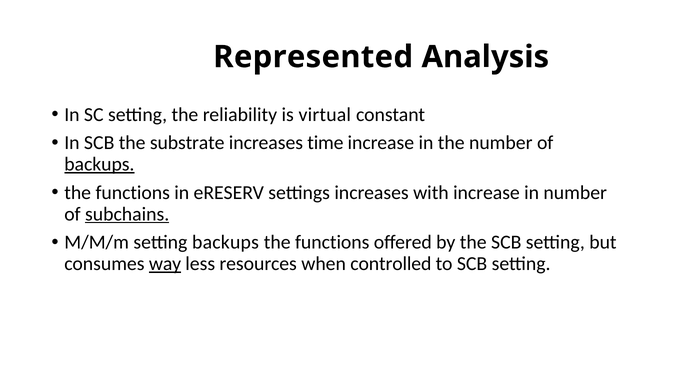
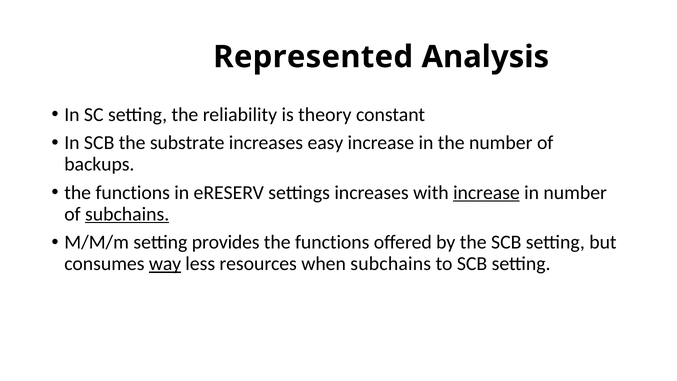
virtual: virtual -> theory (325, 114)
time: time -> easy (325, 143)
backups underline: present -> none (99, 164)
increase underline: none -> present (486, 193)
setting backups: backups -> provides (226, 242)
when controlled: controlled -> subchains (391, 264)
